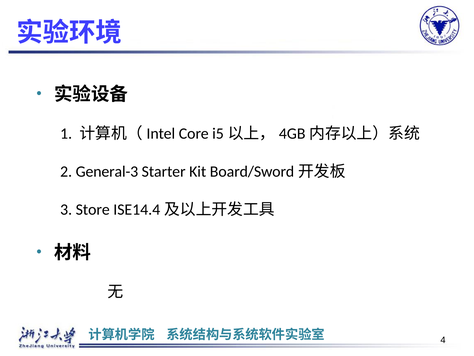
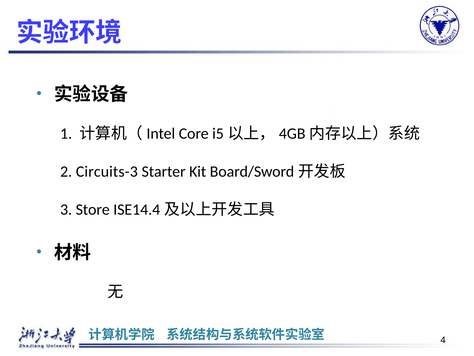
General-3: General-3 -> Circuits-3 (107, 171)
